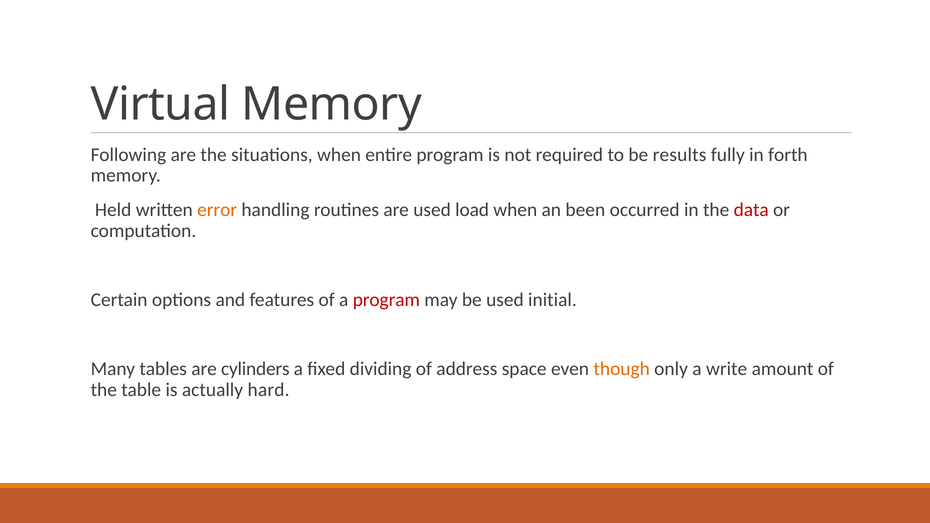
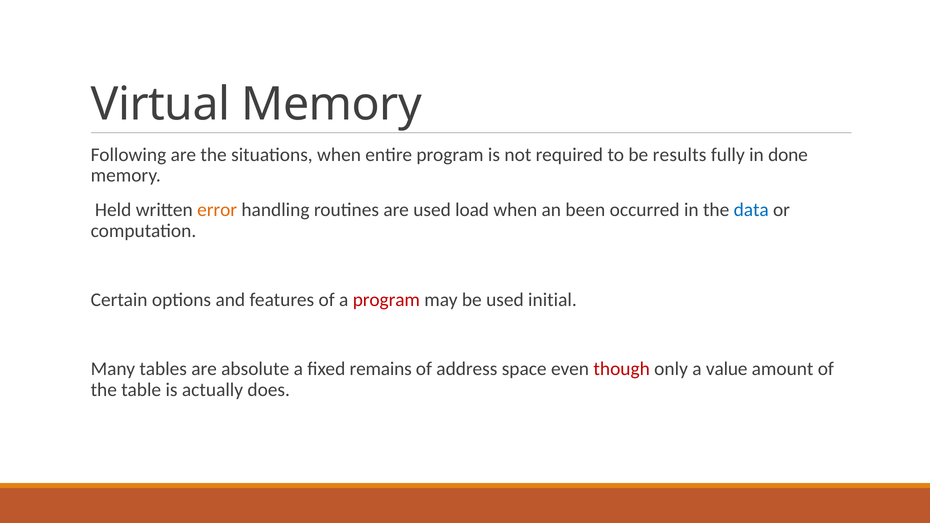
forth: forth -> done (788, 155)
data colour: red -> blue (751, 210)
cylinders: cylinders -> absolute (255, 369)
dividing: dividing -> remains (381, 369)
though colour: orange -> red (622, 369)
write: write -> value (727, 369)
hard: hard -> does (269, 390)
